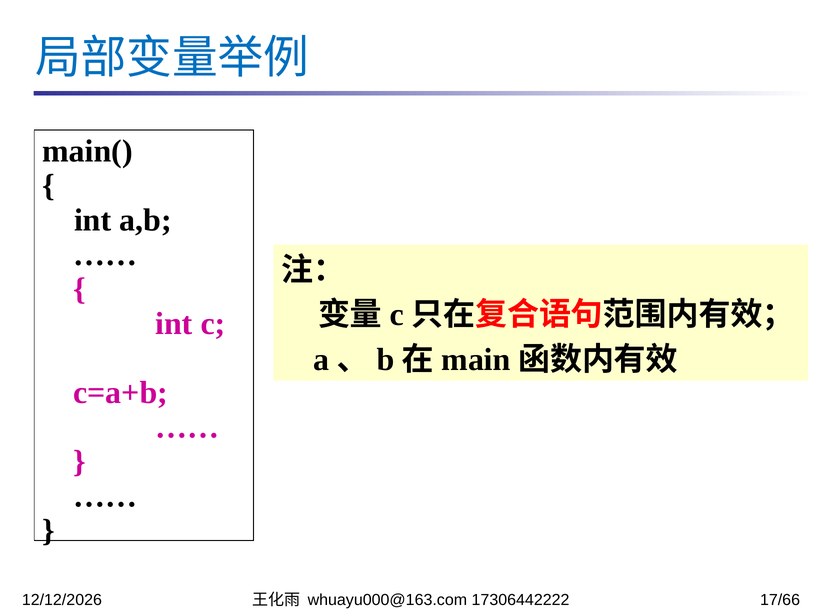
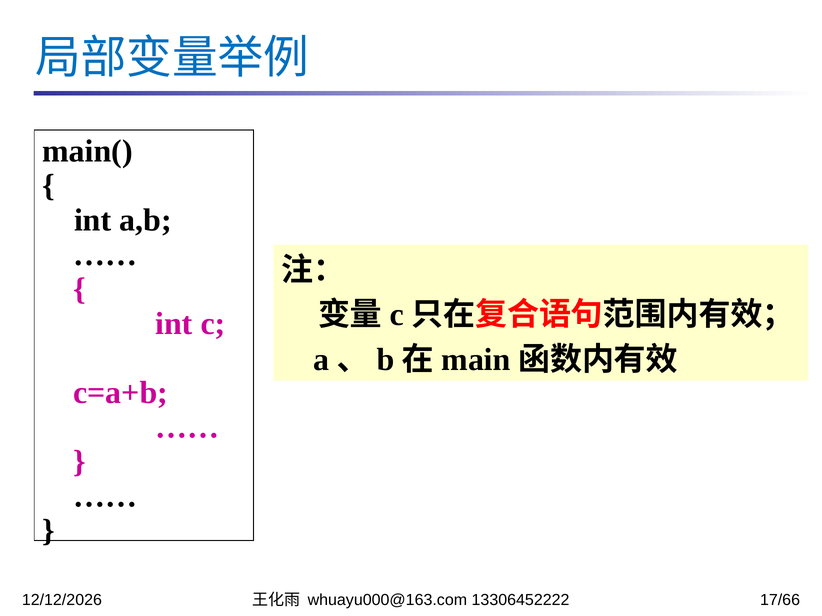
17306442222: 17306442222 -> 13306452222 (521, 600)
